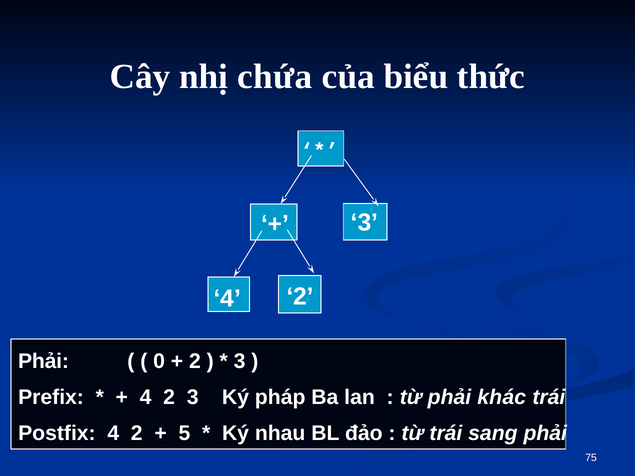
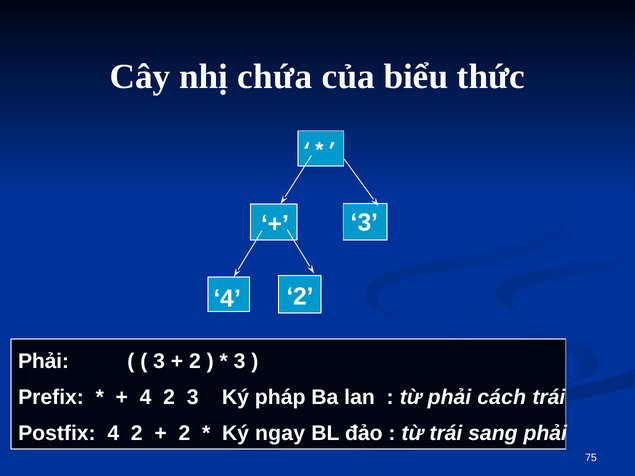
0: 0 -> 3 (159, 361)
khác: khác -> cách (502, 397)
5: 5 -> 2 (184, 433)
nhau: nhau -> ngay (280, 433)
